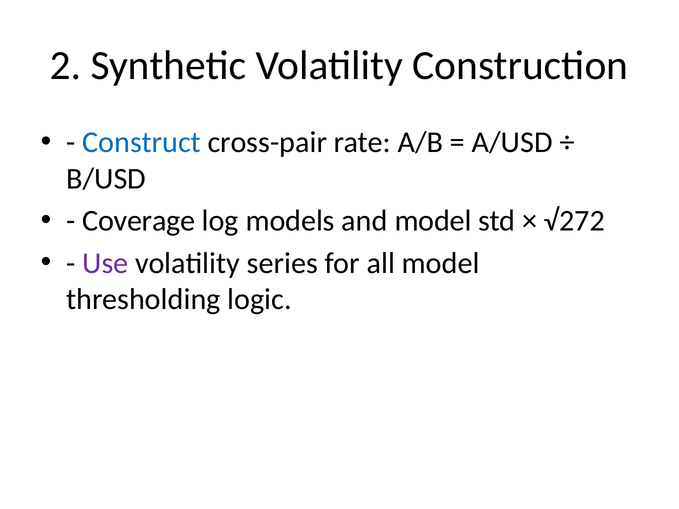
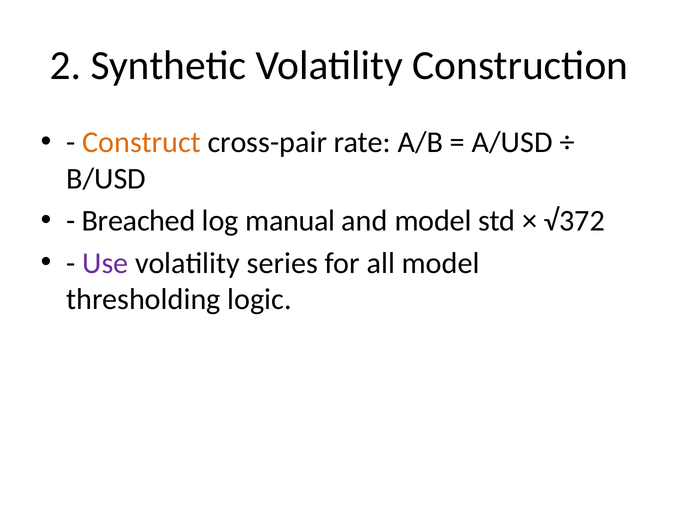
Construct colour: blue -> orange (142, 142)
Coverage: Coverage -> Breached (139, 221)
models: models -> manual (290, 221)
√272: √272 -> √372 (574, 221)
